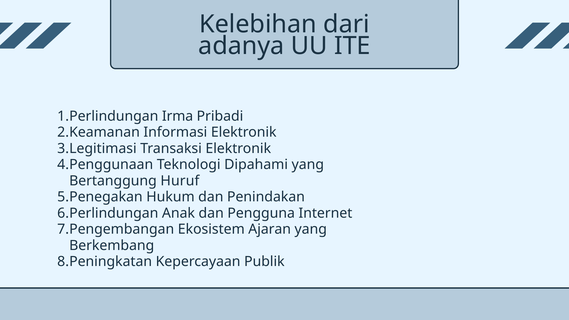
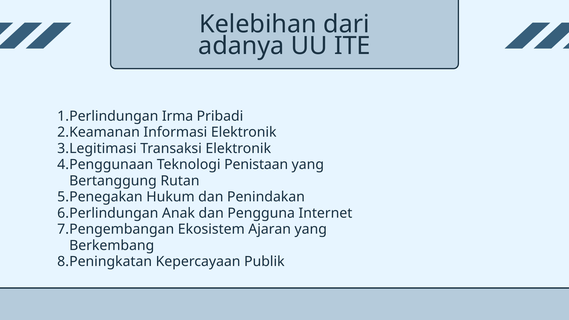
Dipahami: Dipahami -> Penistaan (256, 165)
Huruf: Huruf -> Rutan (180, 181)
